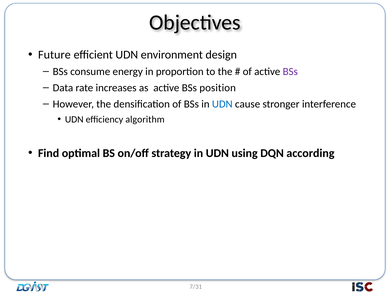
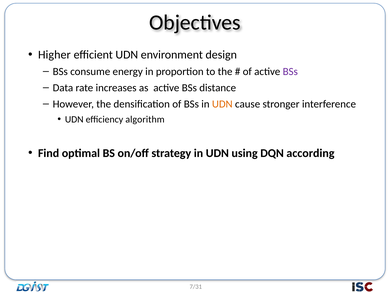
Future: Future -> Higher (54, 55)
position: position -> distance (218, 88)
UDN colour: blue -> orange (222, 104)
